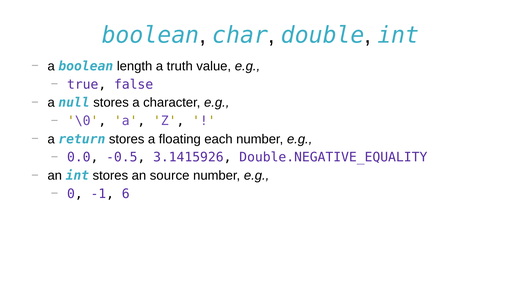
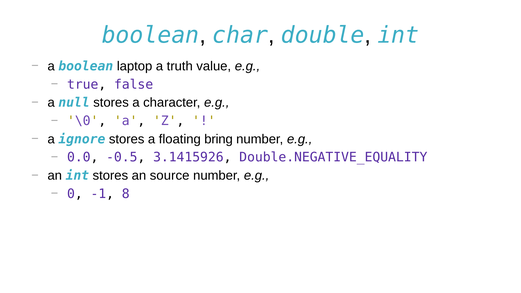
length: length -> laptop (135, 66)
return: return -> ignore (82, 139)
each: each -> bring (219, 139)
6: 6 -> 8 (126, 194)
